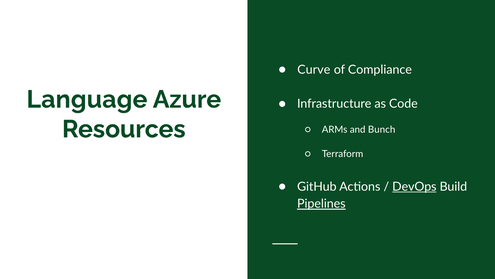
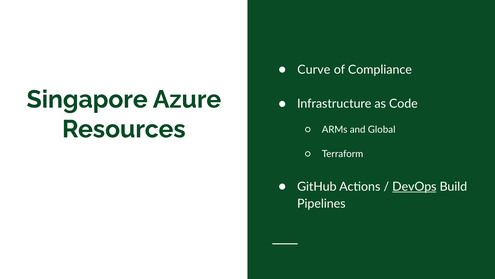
Language: Language -> Singapore (87, 99)
Bunch: Bunch -> Global (382, 129)
Pipelines underline: present -> none (321, 203)
